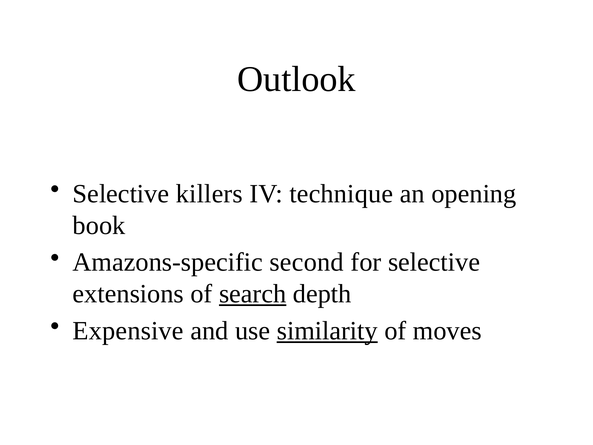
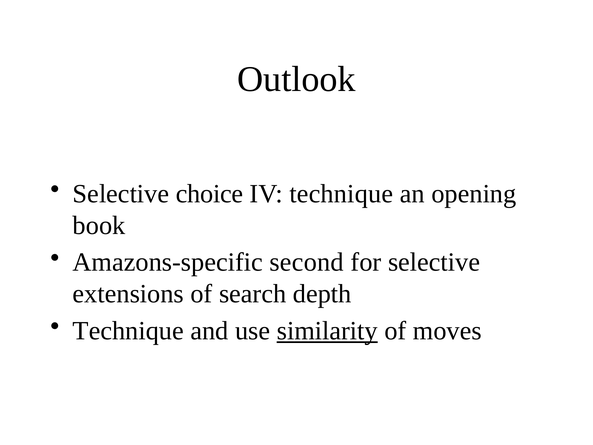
killers: killers -> choice (210, 194)
search underline: present -> none (253, 294)
Expensive: Expensive -> Technique (128, 331)
